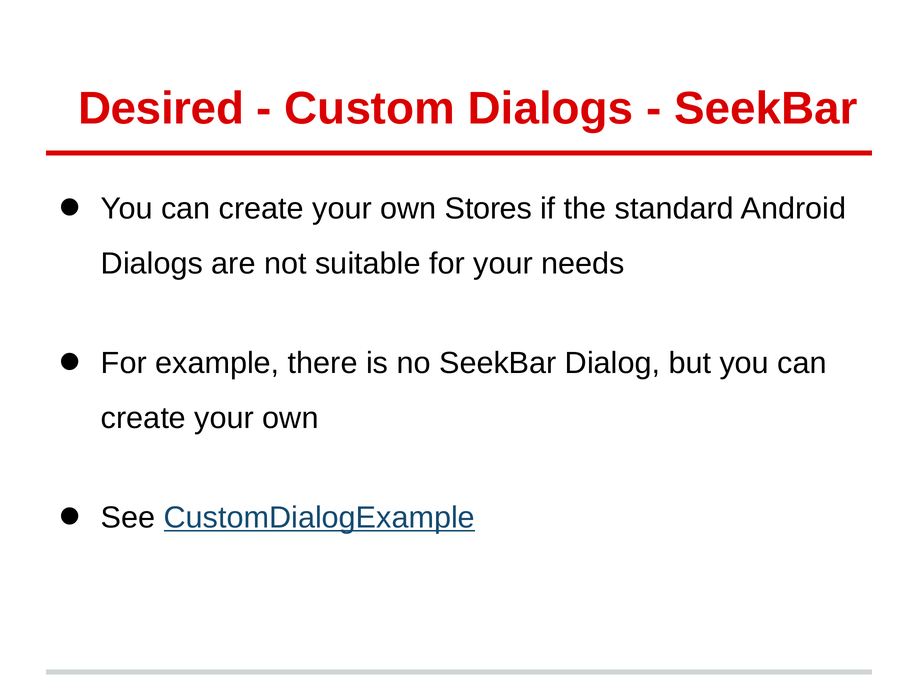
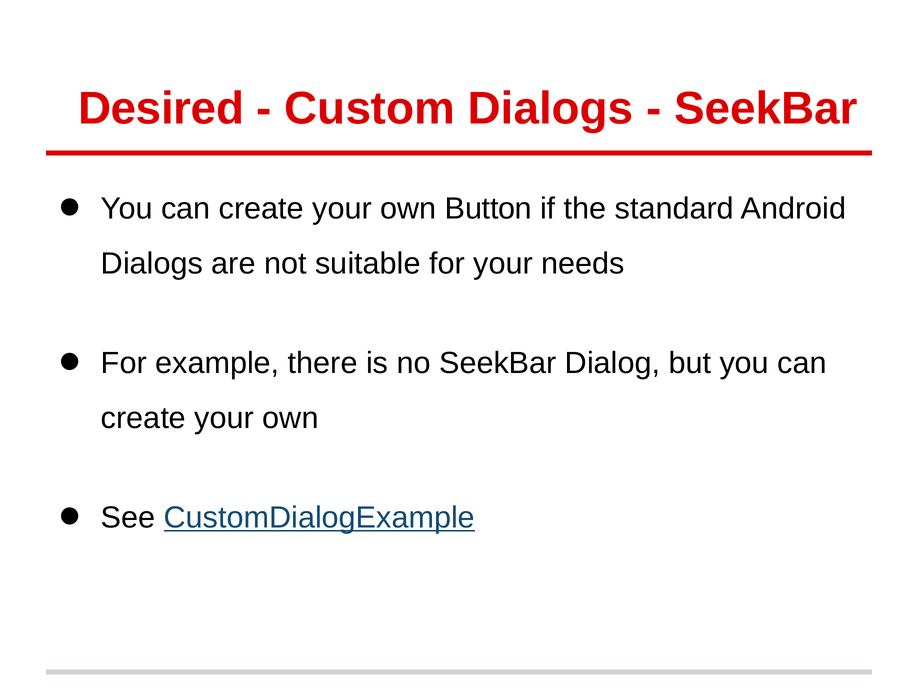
Stores: Stores -> Button (488, 209)
